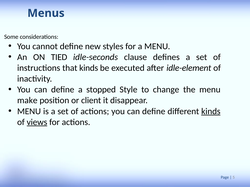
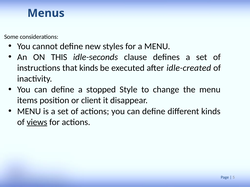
TIED: TIED -> THIS (59, 57)
idle-element: idle-element -> idle-created (189, 68)
make: make -> items (27, 101)
kinds underline: present -> none (211, 112)
